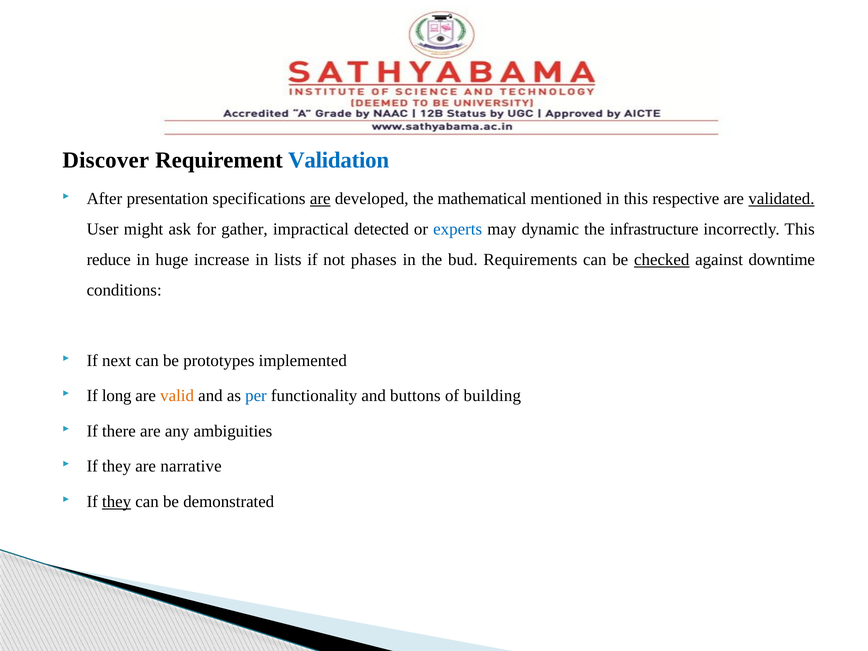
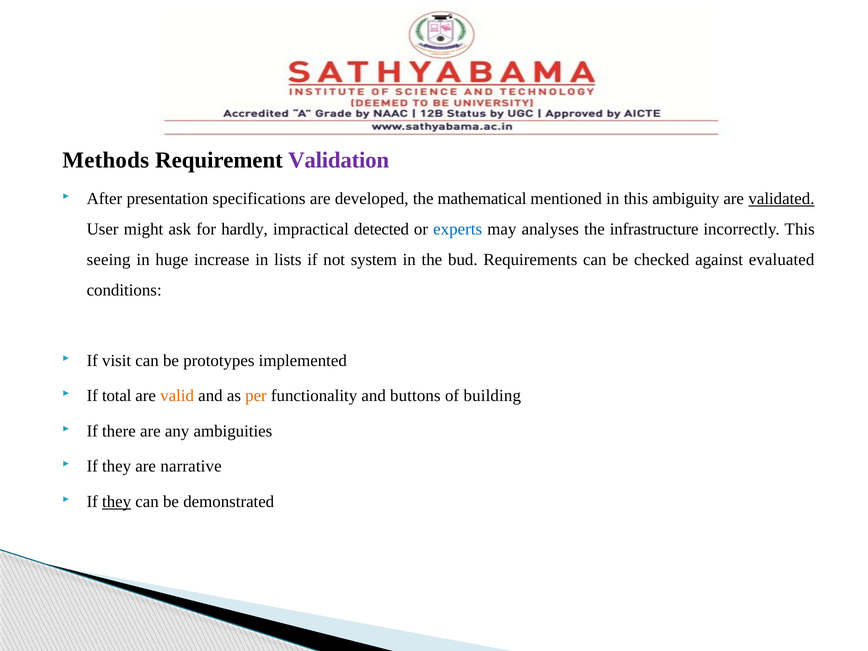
Discover: Discover -> Methods (106, 160)
Validation colour: blue -> purple (339, 160)
are underline: present -> none (320, 199)
respective: respective -> ambiguity (686, 199)
gather: gather -> hardly (245, 229)
dynamic: dynamic -> analyses (550, 229)
reduce: reduce -> seeing (109, 260)
phases: phases -> system (374, 260)
checked underline: present -> none (662, 260)
downtime: downtime -> evaluated (782, 260)
next: next -> visit (117, 361)
long: long -> total (117, 396)
per colour: blue -> orange (256, 396)
